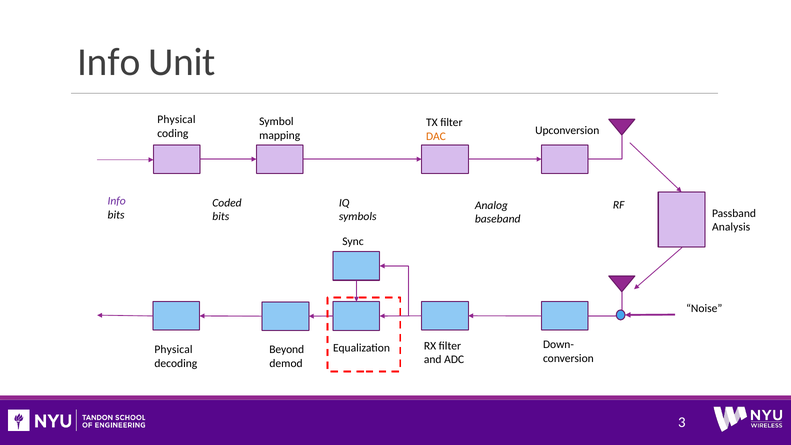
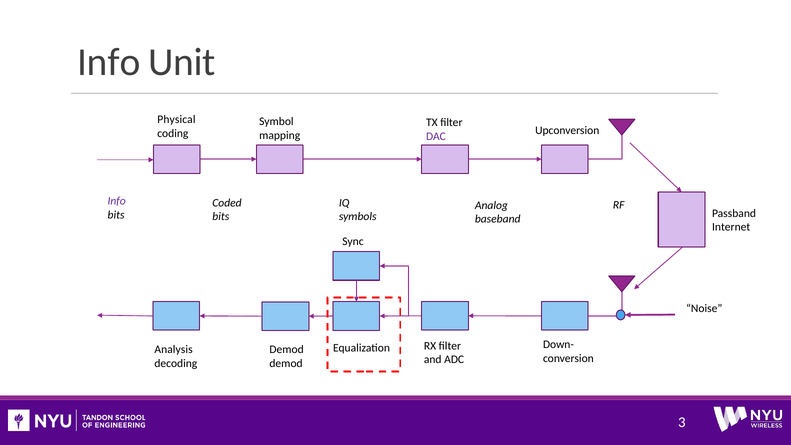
DAC colour: orange -> purple (436, 136)
Analysis: Analysis -> Internet (731, 227)
Physical: Physical -> Analysis (174, 349)
Beyond: Beyond -> Demod (287, 349)
